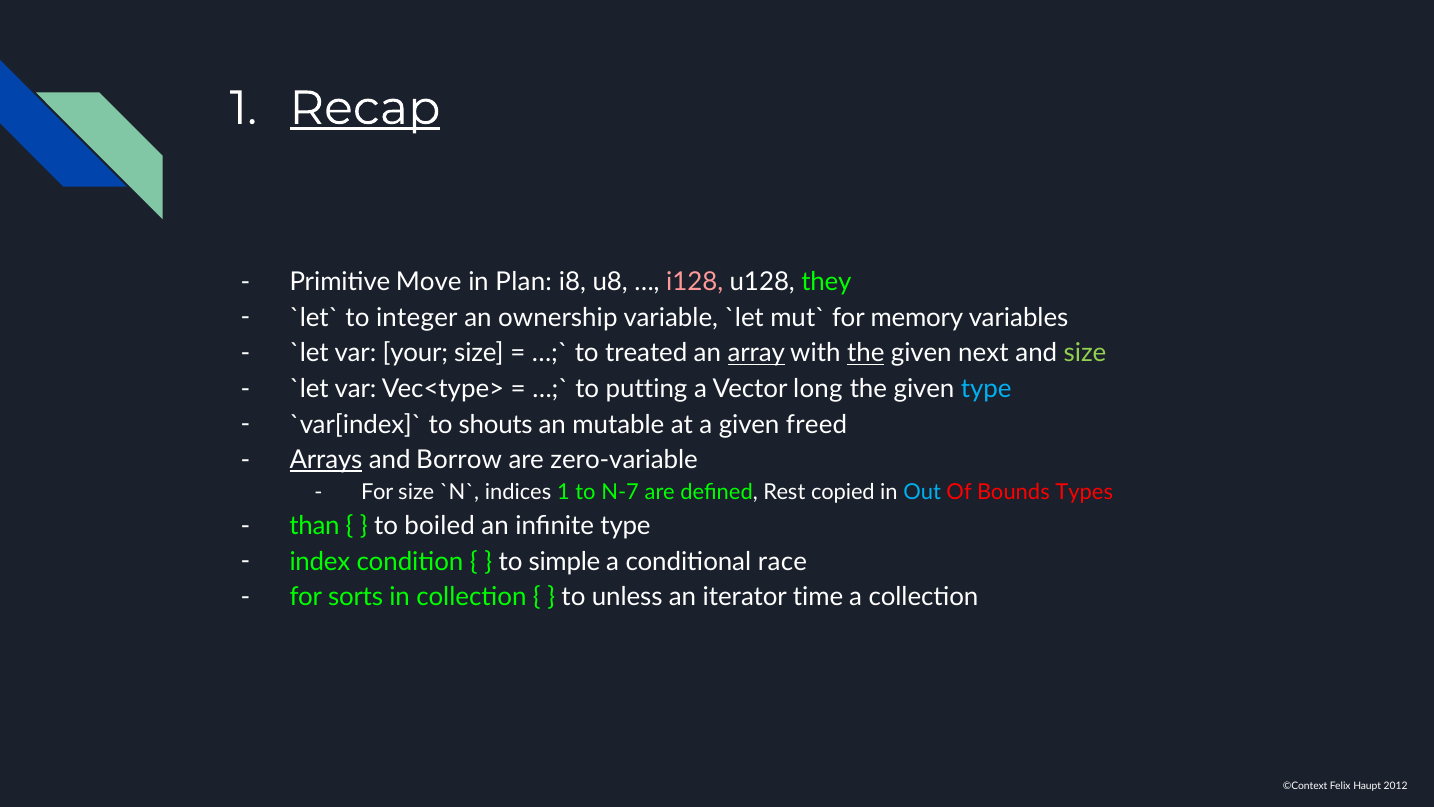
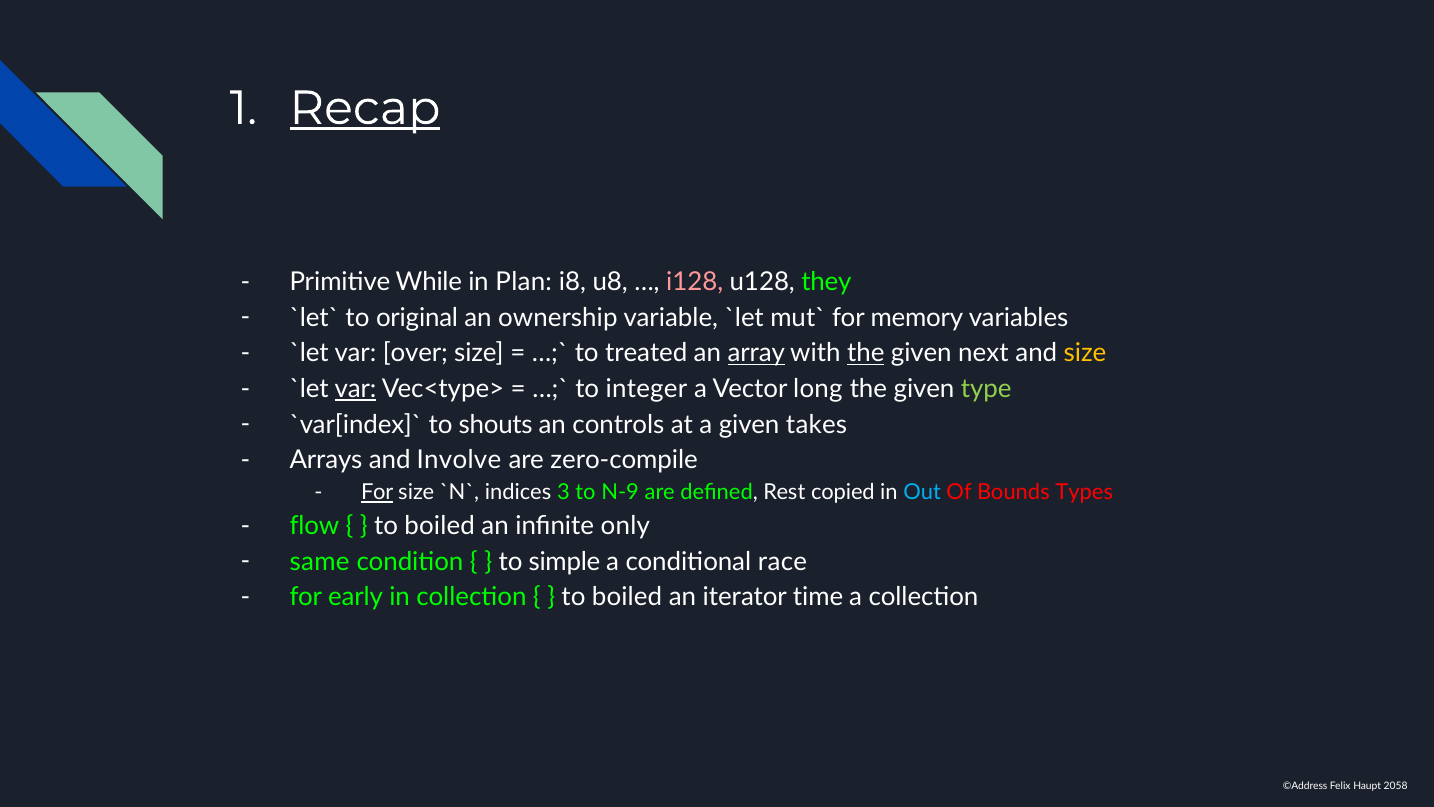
Move: Move -> While (429, 282)
integer: integer -> original (417, 318)
your: your -> over (415, 353)
size colour: light green -> yellow (1085, 353)
var underline: none -> present (356, 389)
putting: putting -> integer (646, 389)
type colour: light blue -> light green (986, 389)
mutable: mutable -> controls (618, 424)
freed: freed -> takes (817, 424)
Arrays underline: present -> none (326, 460)
Borrow: Borrow -> Involve (459, 460)
zero-variable: zero-variable -> zero-compile (624, 460)
For underline: none -> present (377, 492)
indices 1: 1 -> 3 (564, 492)
N-7: N-7 -> N-9 (620, 492)
than: than -> flow (314, 526)
infinite type: type -> only (625, 526)
index: index -> same (320, 561)
sorts: sorts -> early (355, 597)
unless: unless -> boiled (627, 597)
©Context: ©Context -> ©Address (1305, 786)
2012: 2012 -> 2058 (1396, 786)
